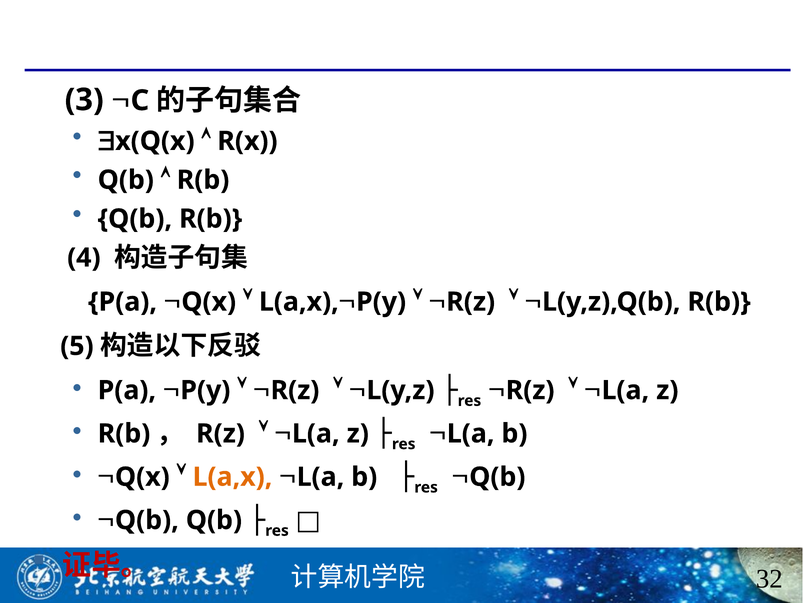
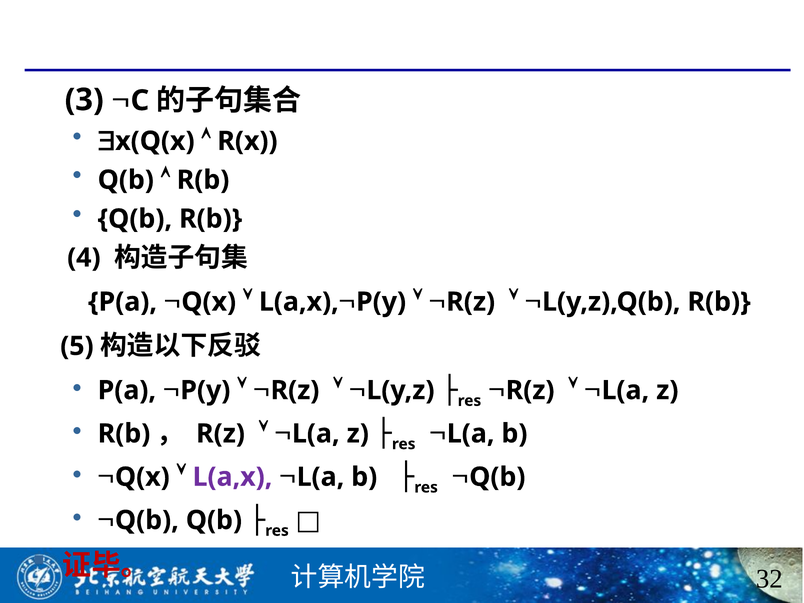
L(a,x colour: orange -> purple (232, 477)
